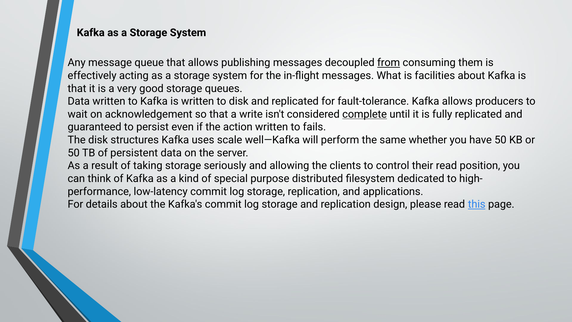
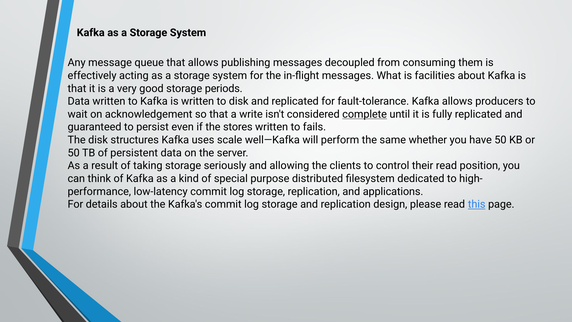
from underline: present -> none (389, 63)
queues: queues -> periods (224, 88)
action: action -> stores (238, 127)
